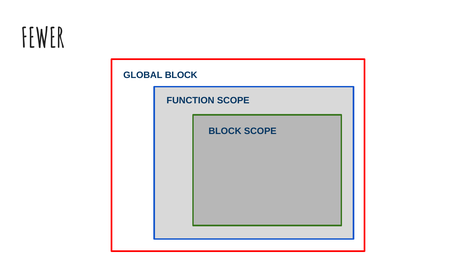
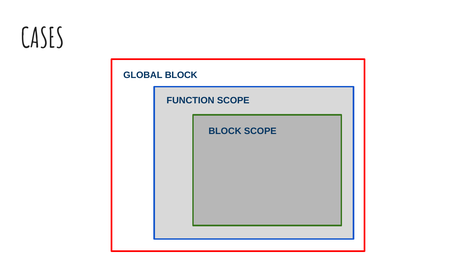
FEWER: FEWER -> CASES (43, 39)
